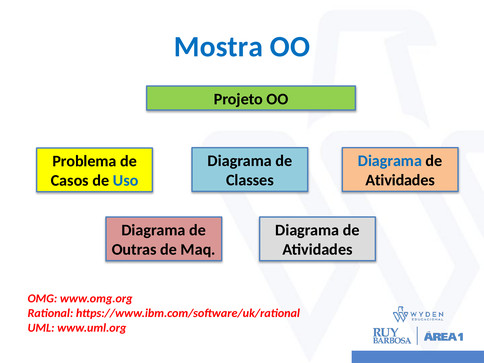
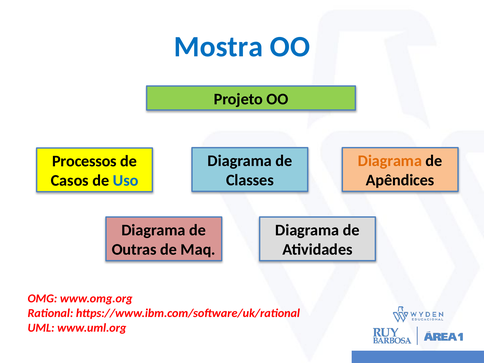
Diagrama colour: blue -> orange (390, 161)
Problema: Problema -> Processos (84, 161)
Atividades: Atividades -> Apêndices (400, 180)
